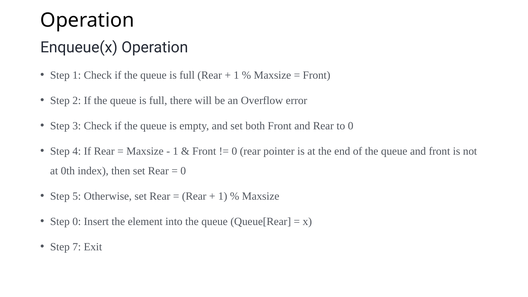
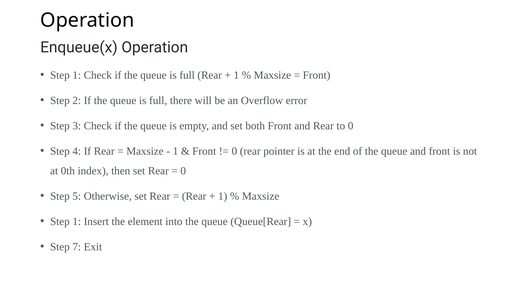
0: 0 -> 1 (77, 222)
